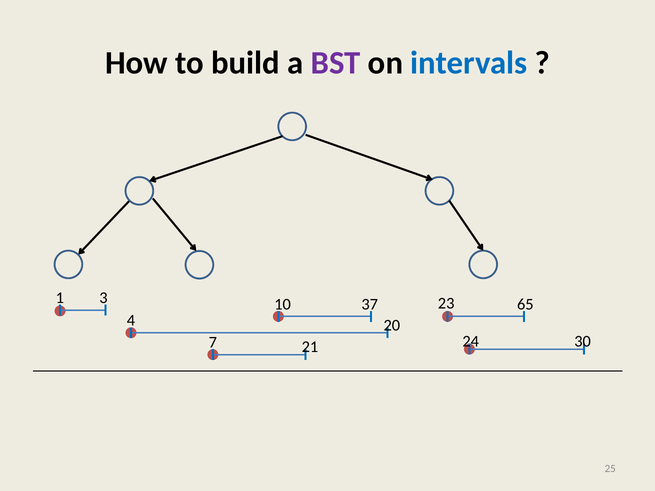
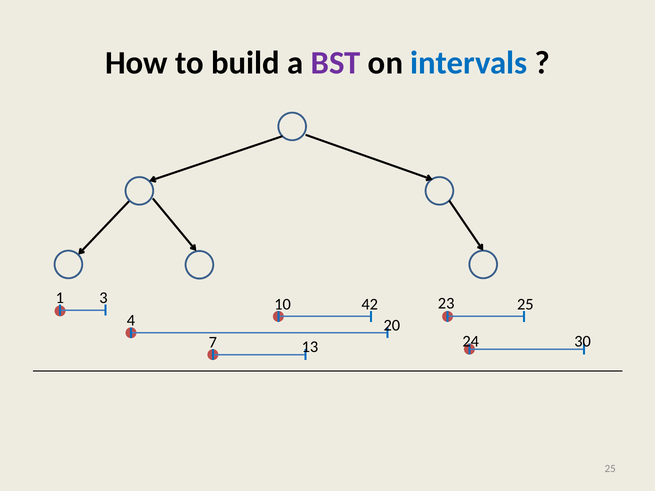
37: 37 -> 42 (370, 304)
23 65: 65 -> 25 (525, 304)
21: 21 -> 13 (310, 347)
